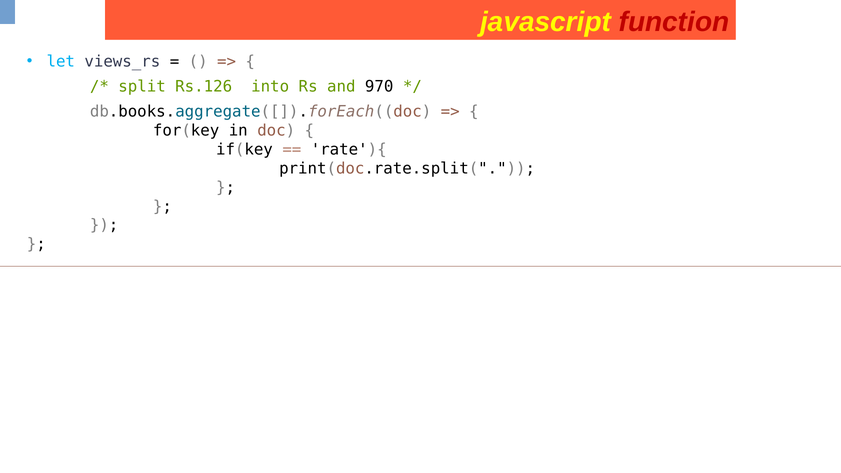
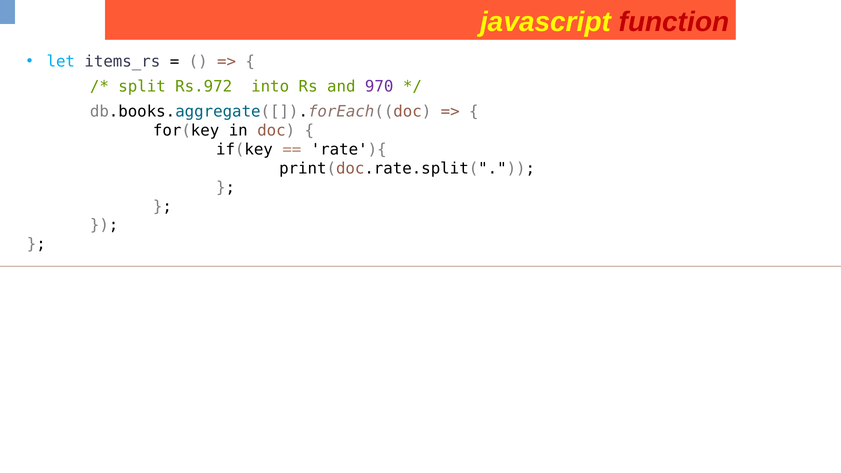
views_rs: views_rs -> items_rs (122, 61)
Rs.126: Rs.126 -> Rs.972 (204, 87)
970 colour: black -> purple (379, 87)
